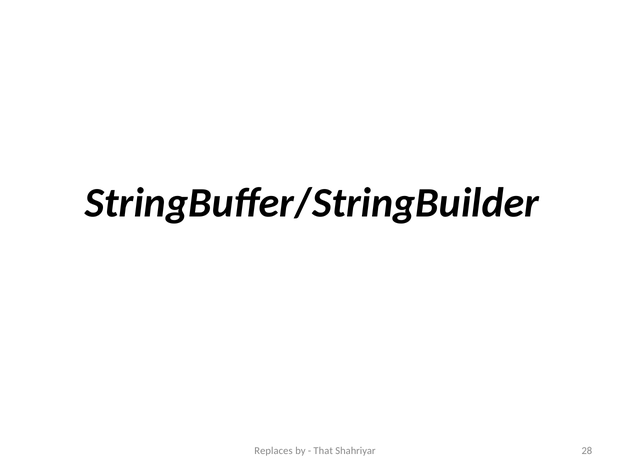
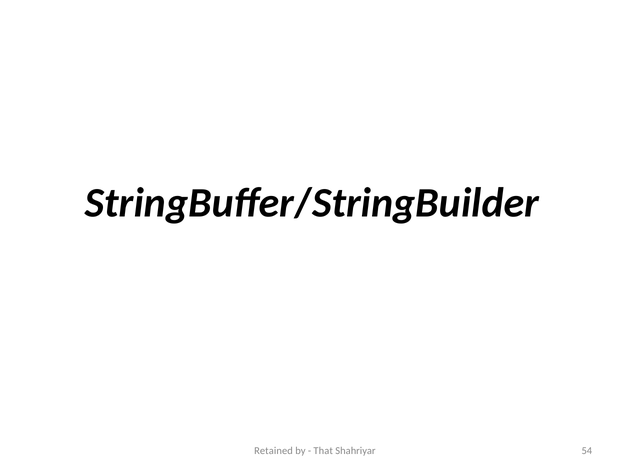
Replaces: Replaces -> Retained (274, 451)
28: 28 -> 54 (587, 451)
